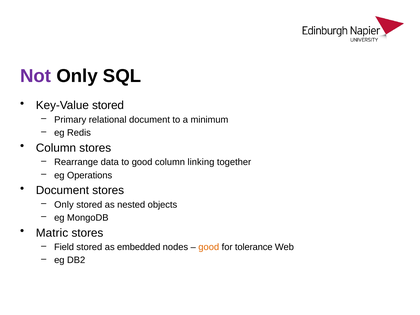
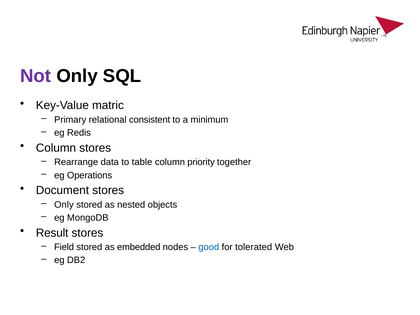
Key-Value stored: stored -> matric (108, 105)
relational document: document -> consistent (150, 120)
to good: good -> table (142, 162)
linking: linking -> priority (201, 162)
Matric: Matric -> Result (52, 233)
good colour: orange -> blue (209, 247)
tolerance: tolerance -> tolerated (254, 247)
